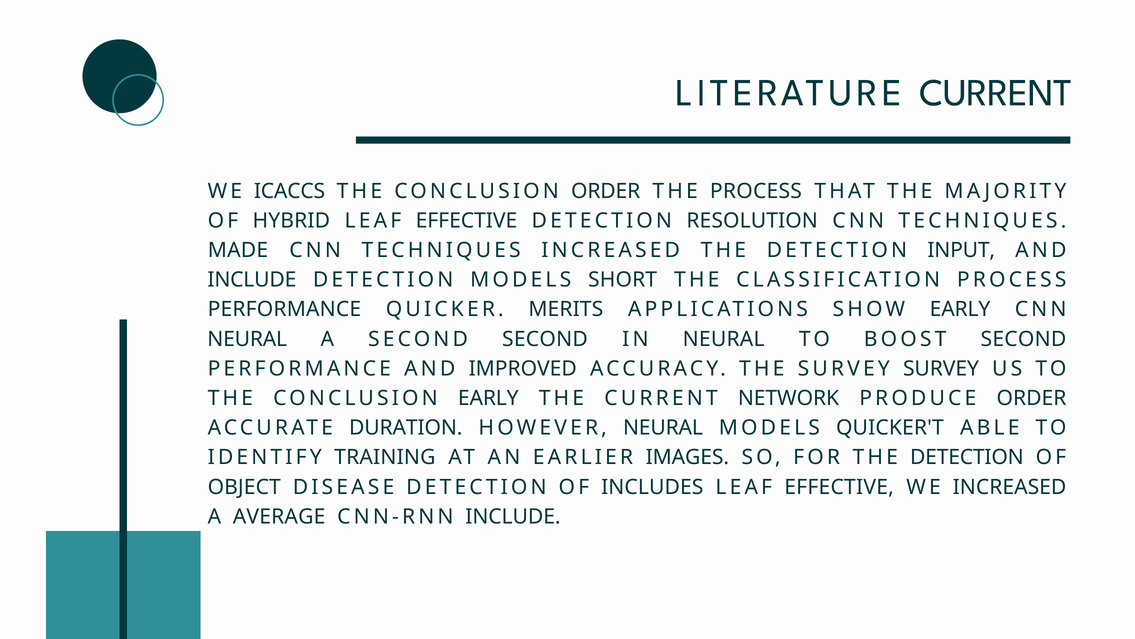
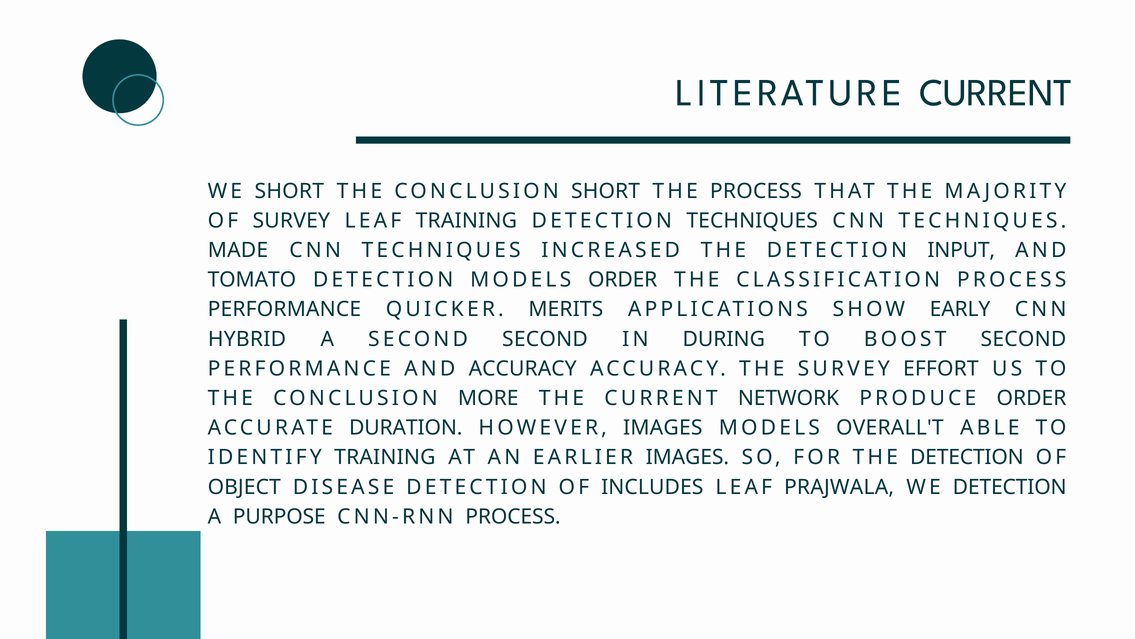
WE ICACCS: ICACCS -> SHORT (289, 191)
CONCLUSION ORDER: ORDER -> SHORT (606, 191)
OF HYBRID: HYBRID -> SURVEY (291, 220)
EFFECTIVE: EFFECTIVE -> TRAINING (466, 220)
DETECTION RESOLUTION: RESOLUTION -> TECHNIQUES (752, 220)
INCLUDE: INCLUDE -> TOMATO (252, 280)
MODELS SHORT: SHORT -> ORDER (623, 280)
NEURAL: NEURAL -> HYBRID (247, 339)
IN NEURAL: NEURAL -> DURING (724, 339)
AND IMPROVED: IMPROVED -> ACCURACY (523, 368)
SURVEY SURVEY: SURVEY -> EFFORT (941, 368)
CONCLUSION EARLY: EARLY -> MORE (488, 398)
HOWEVER NEURAL: NEURAL -> IMAGES (663, 428)
QUICKER'T: QUICKER'T -> OVERALL'T (890, 428)
EFFECTIVE: EFFECTIVE -> PRAJWALA (839, 487)
WE INCREASED: INCREASED -> DETECTION (1010, 487)
AVERAGE: AVERAGE -> PURPOSE (279, 516)
CNN-RNN INCLUDE: INCLUDE -> PROCESS (513, 516)
